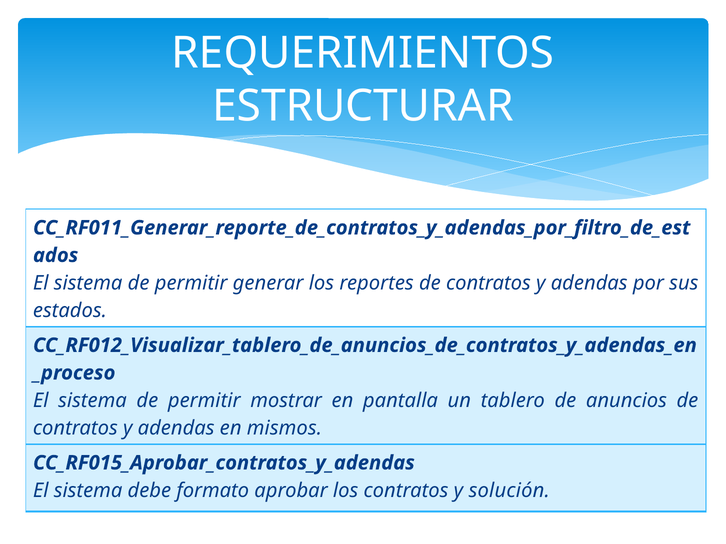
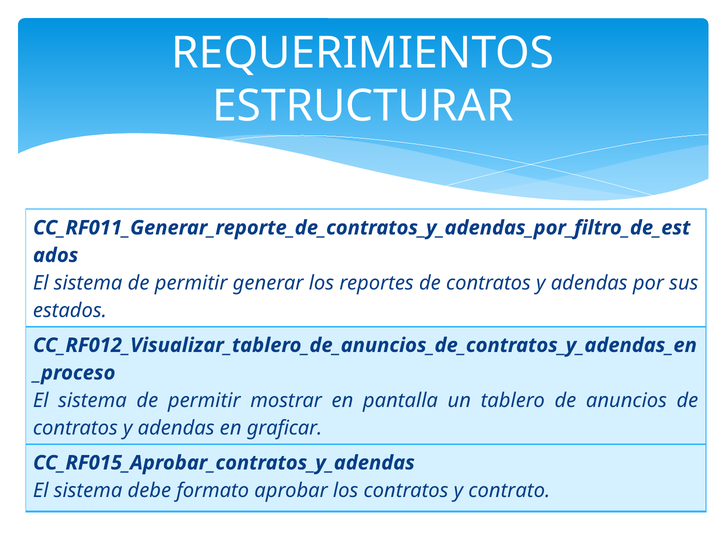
mismos: mismos -> graficar (285, 428)
solución: solución -> contrato (509, 491)
